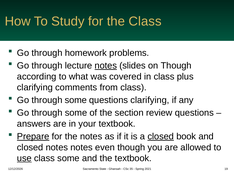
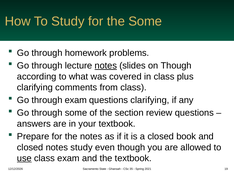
the Class: Class -> Some (145, 21)
some: some -> exam (76, 100)
Prepare underline: present -> none (33, 137)
closed underline: present -> none (161, 137)
notes notes: notes -> study (81, 148)
class some: some -> exam (68, 159)
